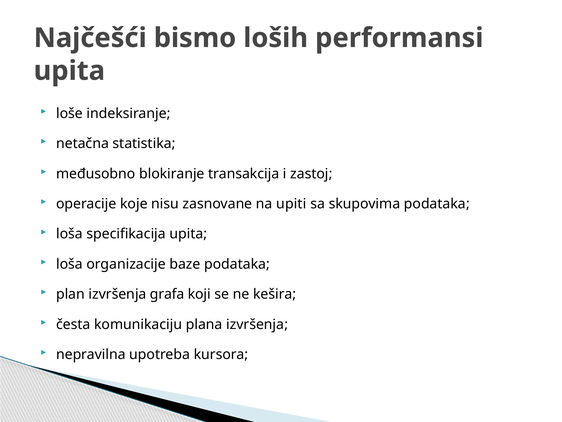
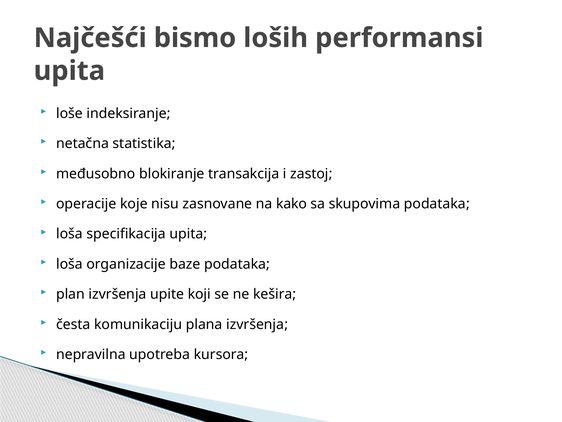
upiti: upiti -> kako (292, 204)
grafa: grafa -> upite (167, 294)
